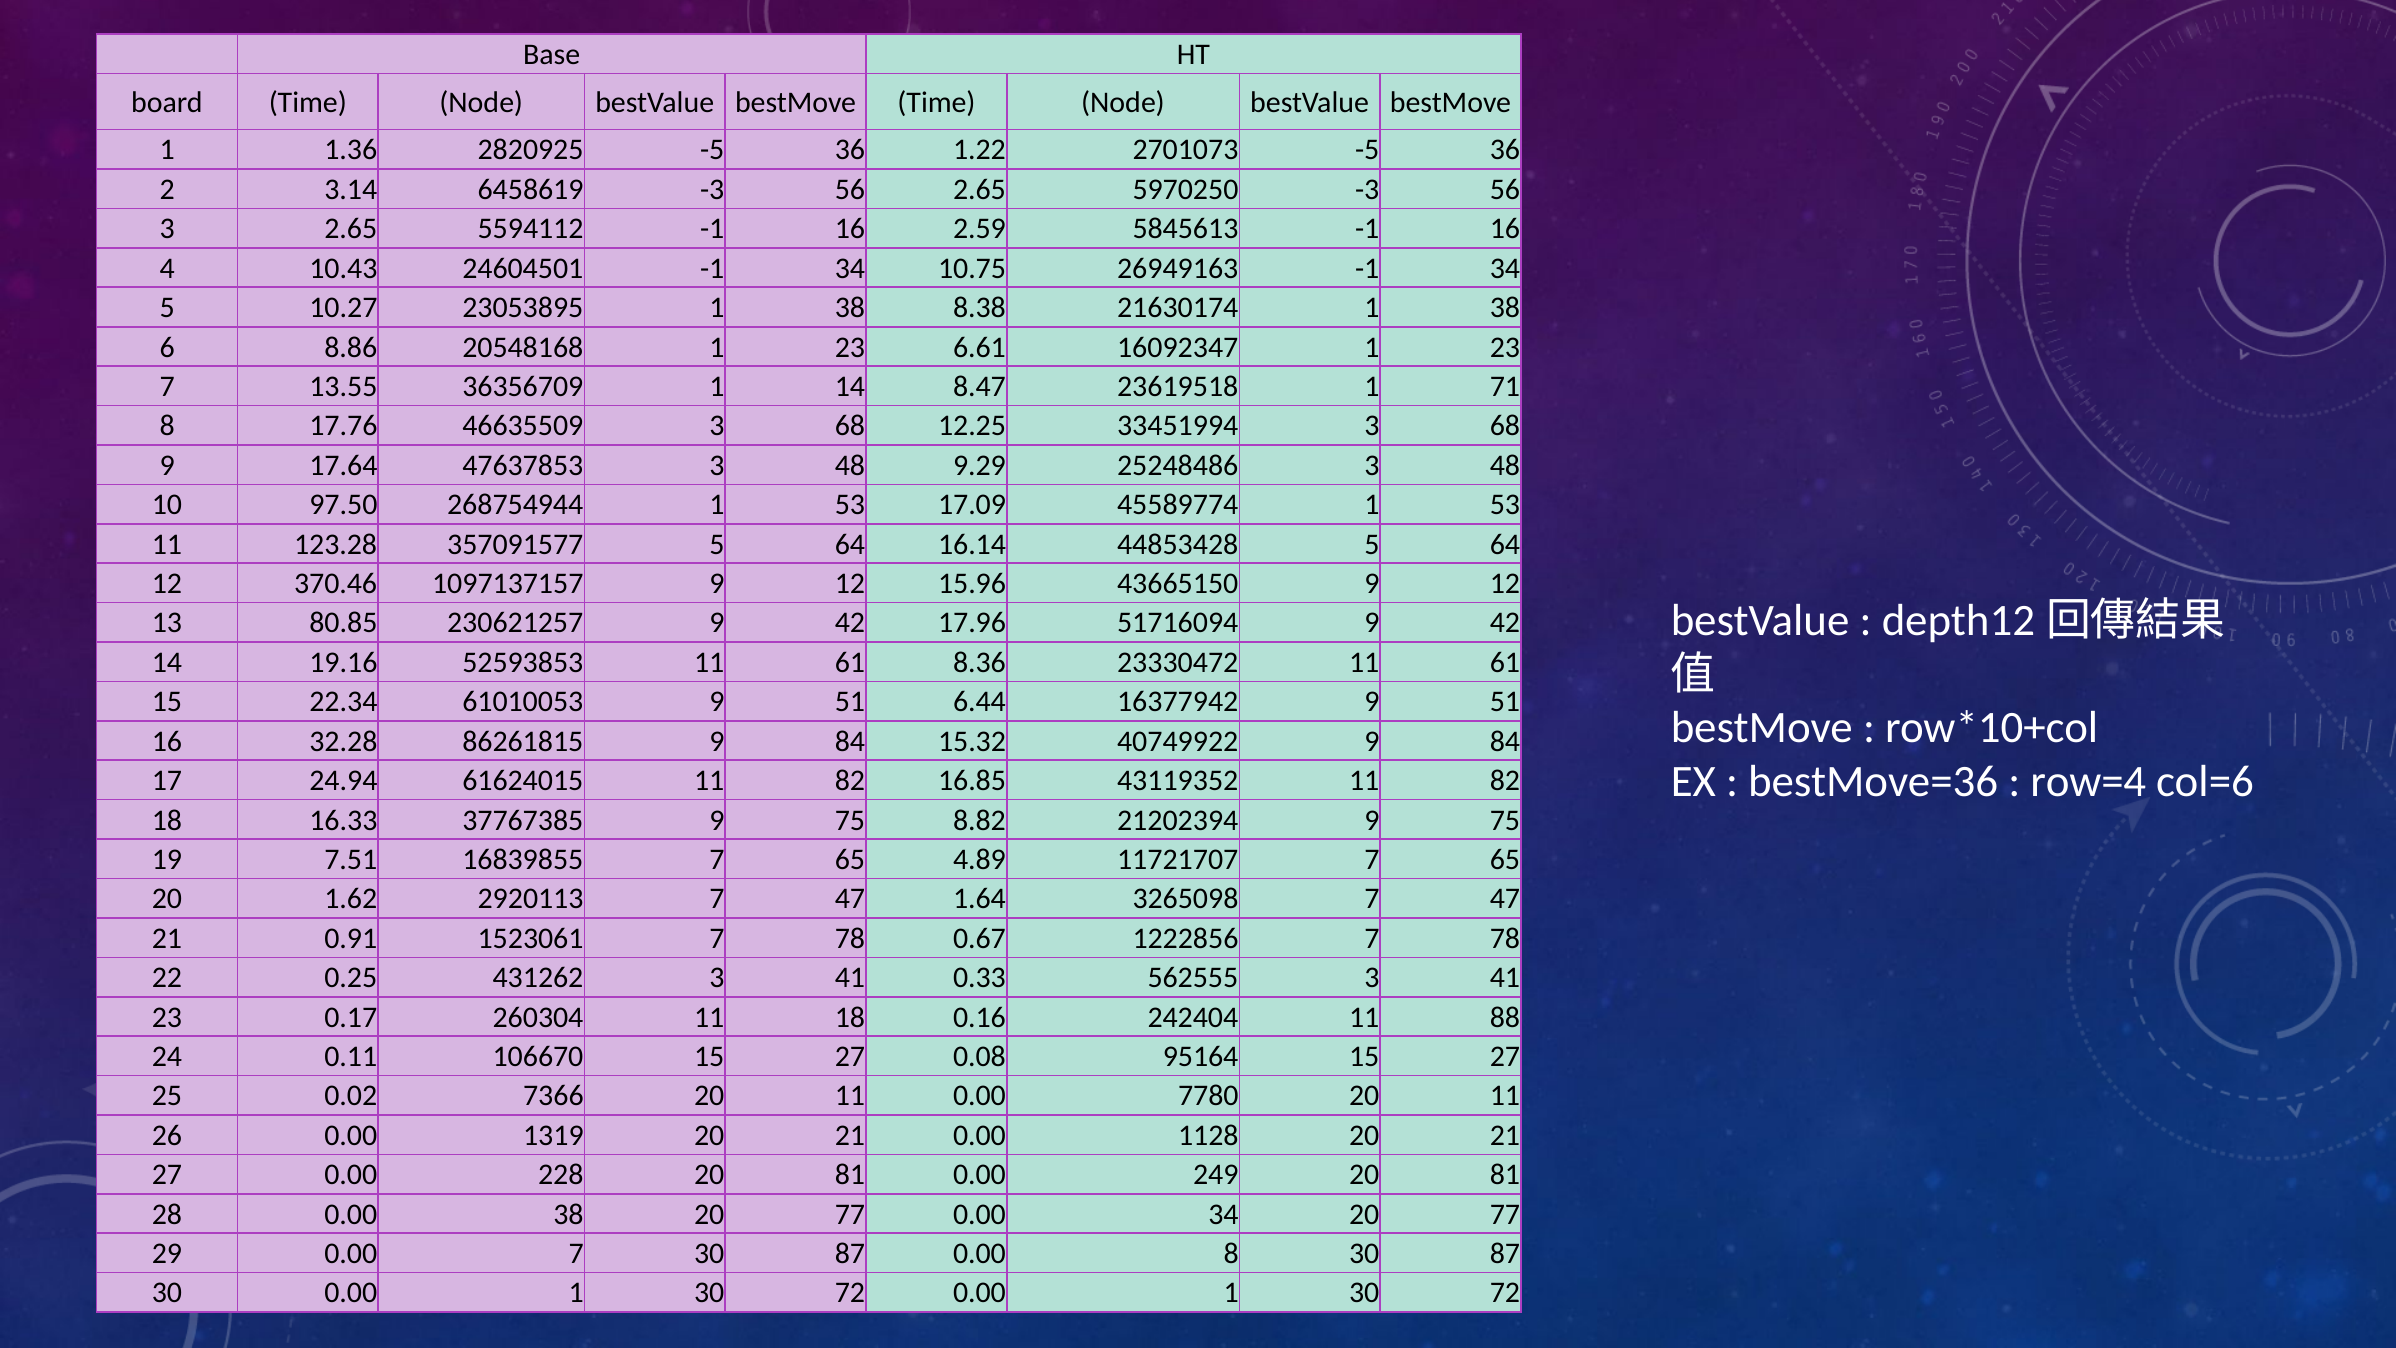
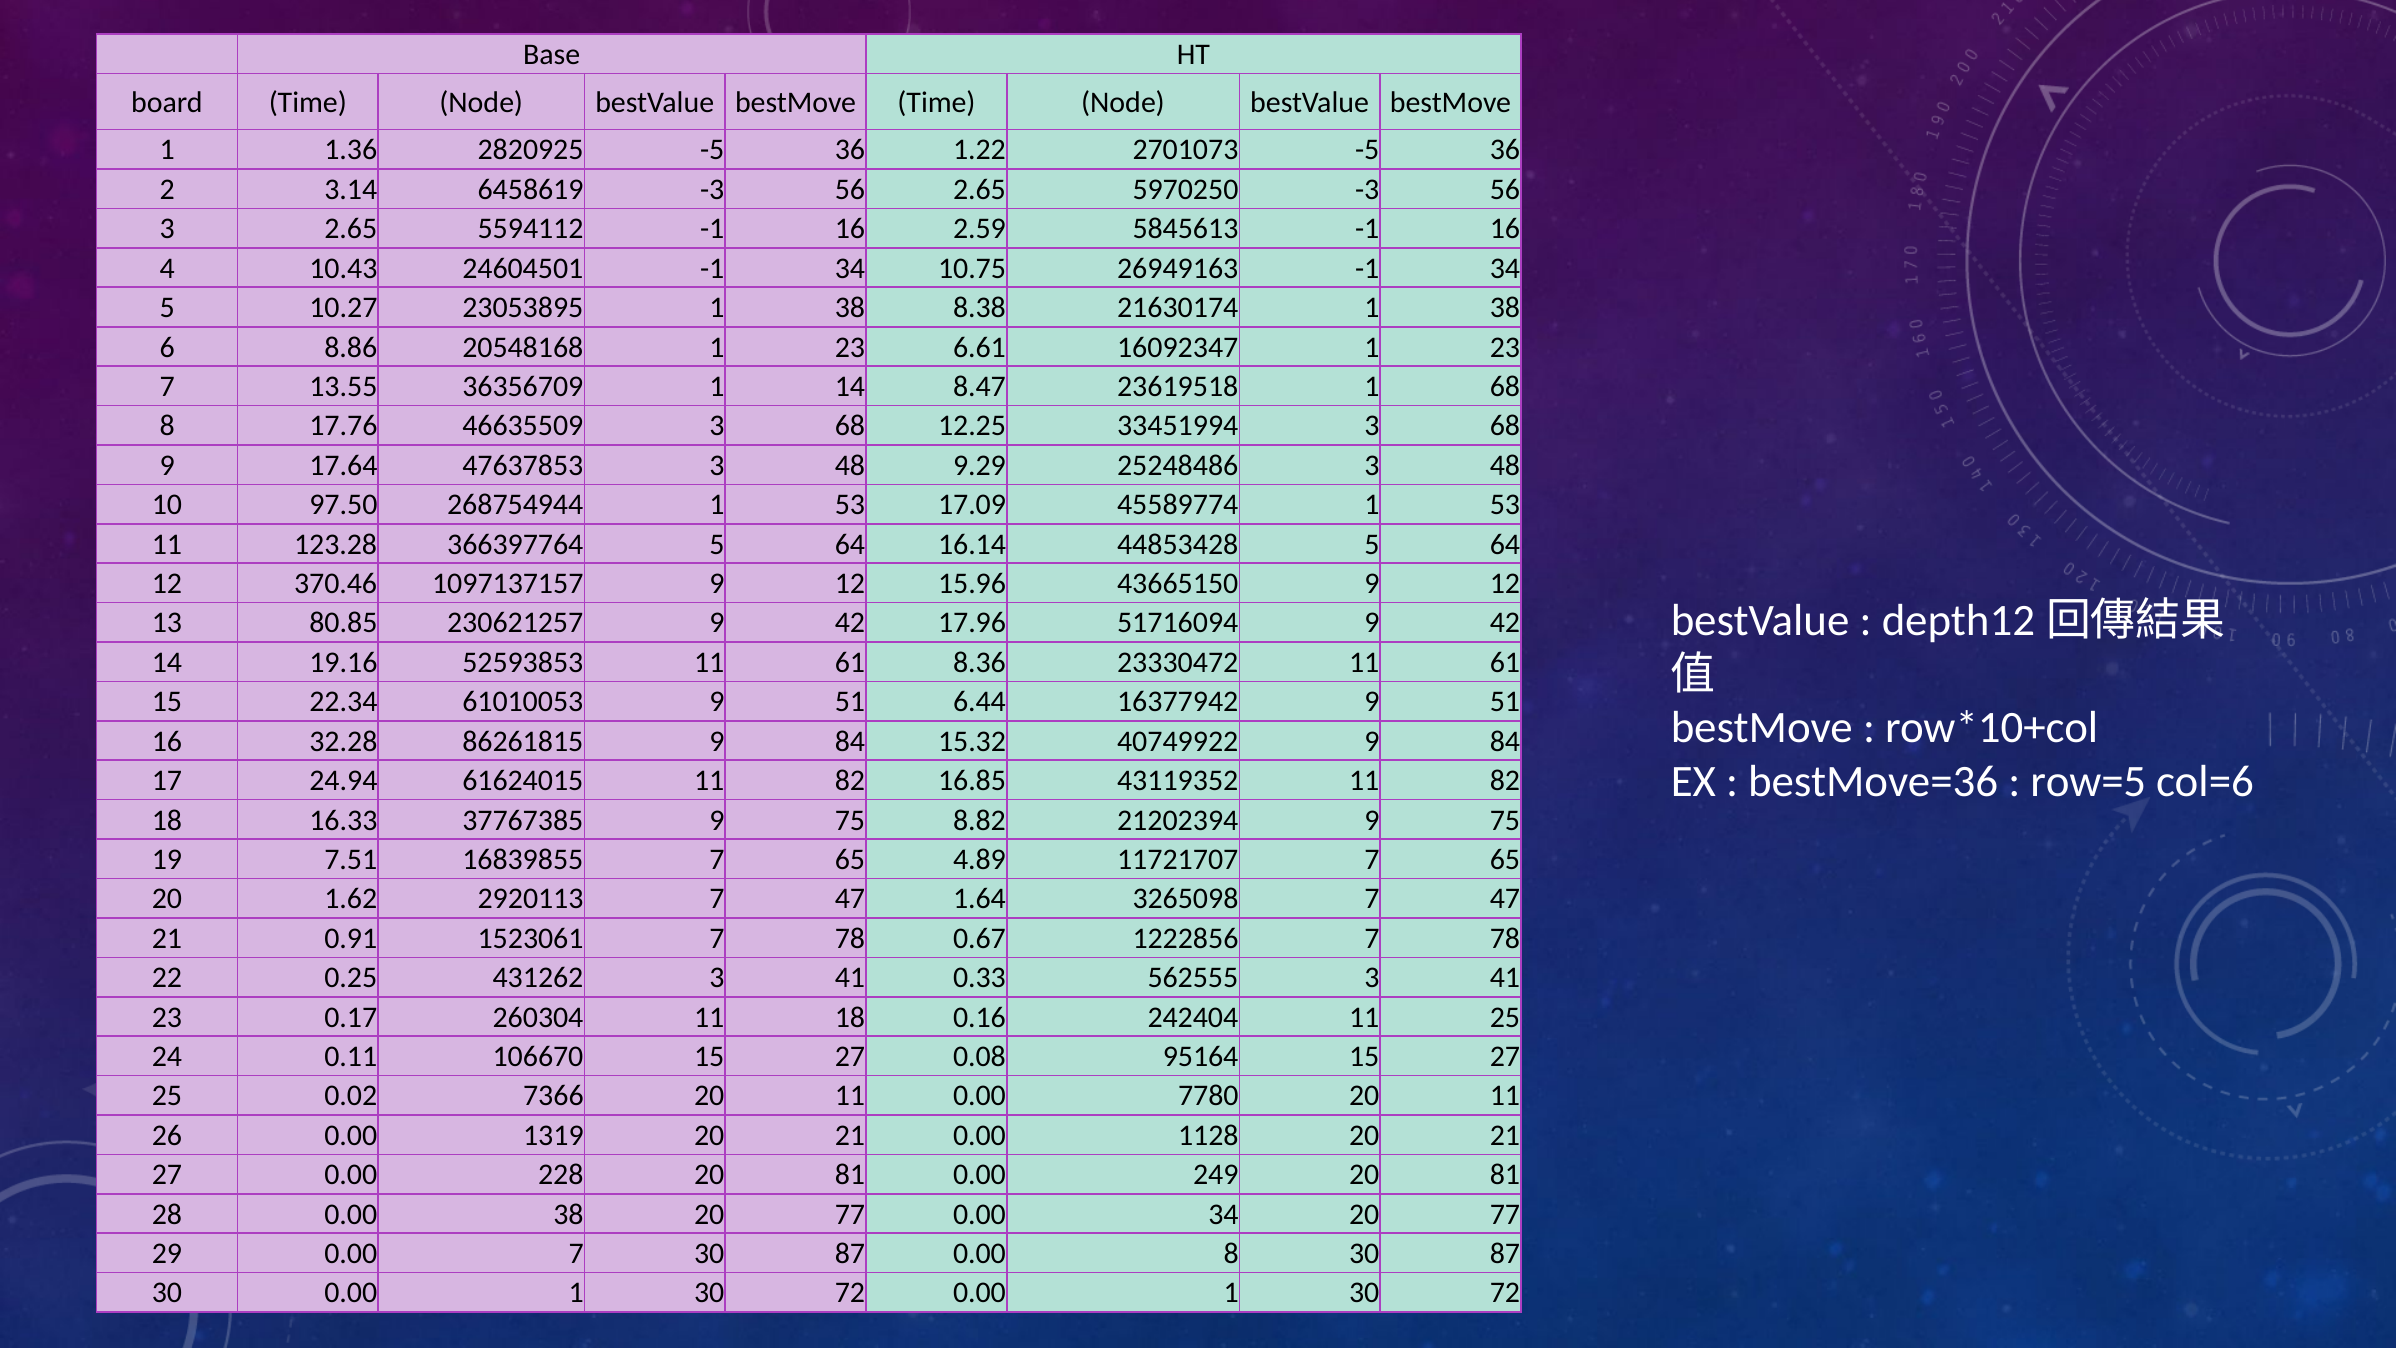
1 71: 71 -> 68 (1505, 387)
357091577: 357091577 -> 366397764 (515, 544)
row=4: row=4 -> row=5 (2088, 782)
11 88: 88 -> 25 (1505, 1017)
